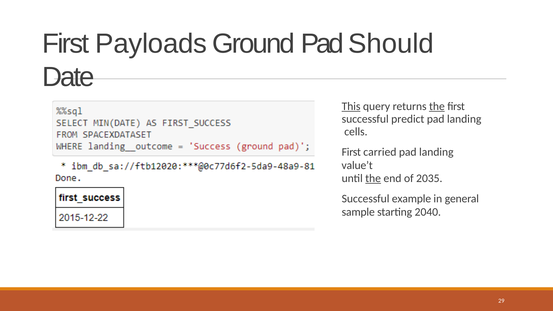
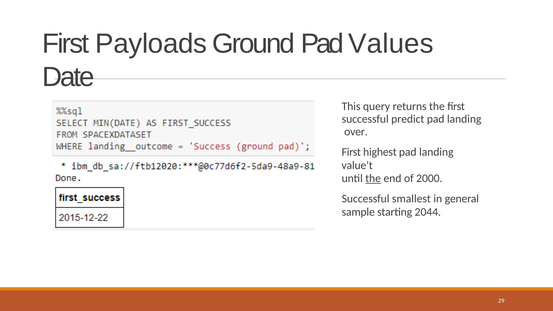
Should: Should -> Values (391, 44)
This underline: present -> none (351, 107)
the underline: present -> none (437, 107)
cells: cells -> over (356, 132)
carried: carried -> highest (380, 152)
2035: 2035 -> 2000 (429, 179)
example: example -> smallest (411, 199)
2040: 2040 -> 2044 (428, 212)
